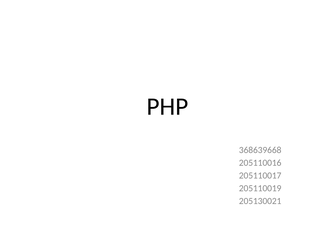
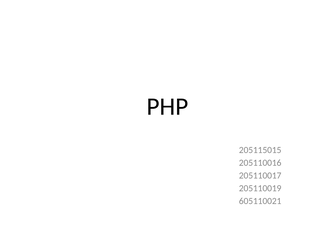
368639668: 368639668 -> 205115015 (260, 150)
205130021: 205130021 -> 605110021 (260, 201)
